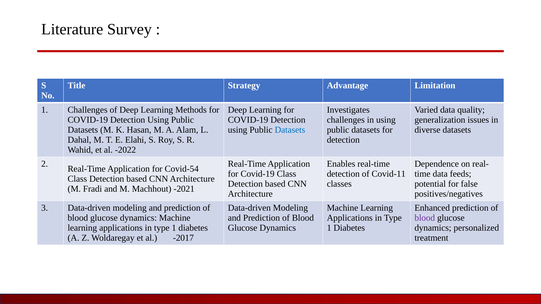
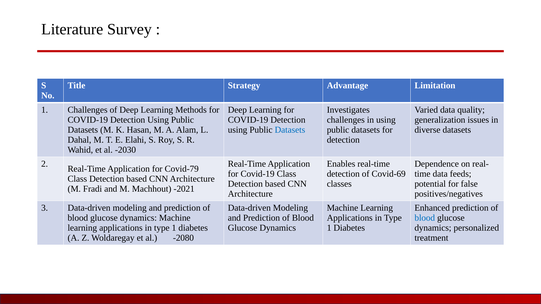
-2022: -2022 -> -2030 (125, 150)
Covid-54: Covid-54 -> Covid-79 (182, 169)
Covid-11: Covid-11 -> Covid-69 (389, 174)
blood colour: purple -> blue (425, 218)
-2017: -2017 -> -2080 (183, 238)
